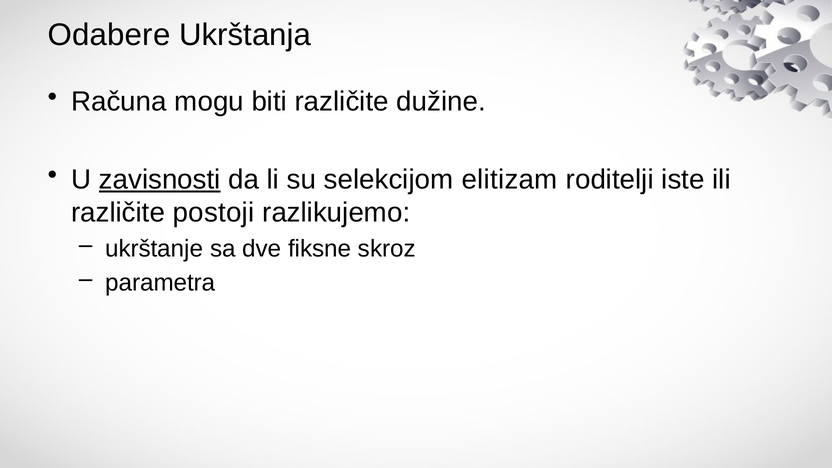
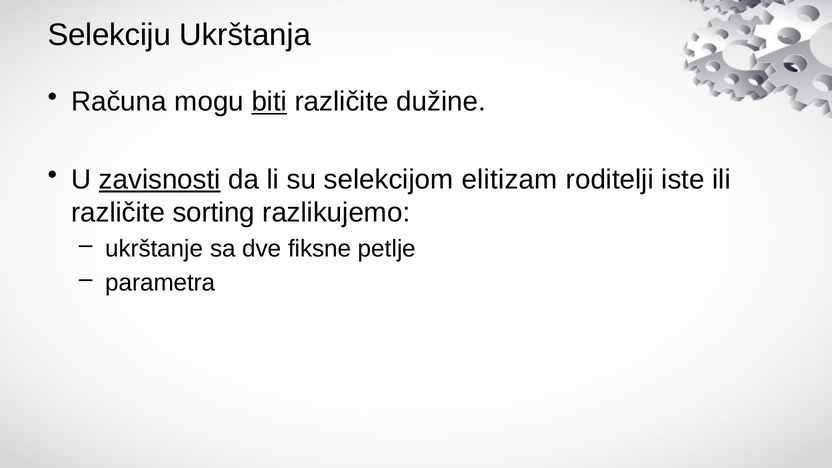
Odabere: Odabere -> Selekciju (109, 35)
biti underline: none -> present (269, 102)
postoji: postoji -> sorting (214, 213)
skroz: skroz -> petlje (387, 249)
